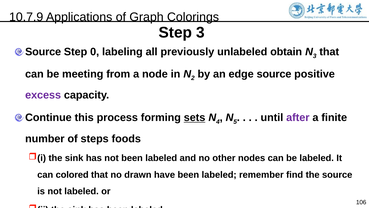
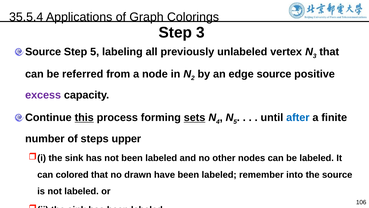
10.7.9: 10.7.9 -> 35.5.4 (26, 17)
Step 0: 0 -> 5 (95, 52)
obtain: obtain -> vertex (286, 52)
meeting: meeting -> referred (83, 74)
this underline: none -> present (84, 117)
after colour: purple -> blue (298, 117)
foods: foods -> upper (126, 139)
find: find -> into (295, 174)
